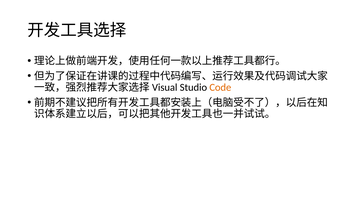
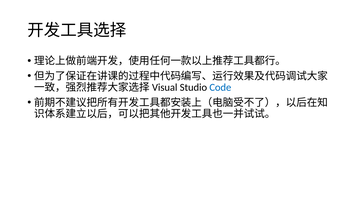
Code colour: orange -> blue (220, 87)
